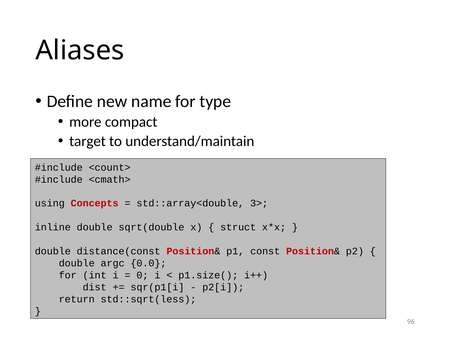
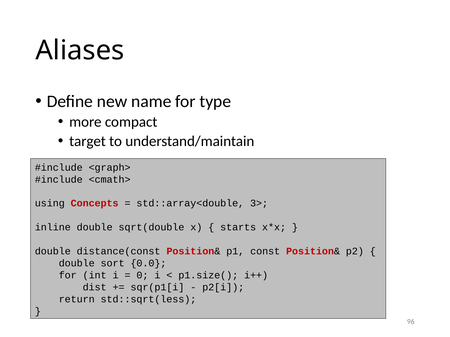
<count>: <count> -> <graph> (110, 168)
struct: struct -> starts (238, 228)
argc: argc -> sort (113, 264)
